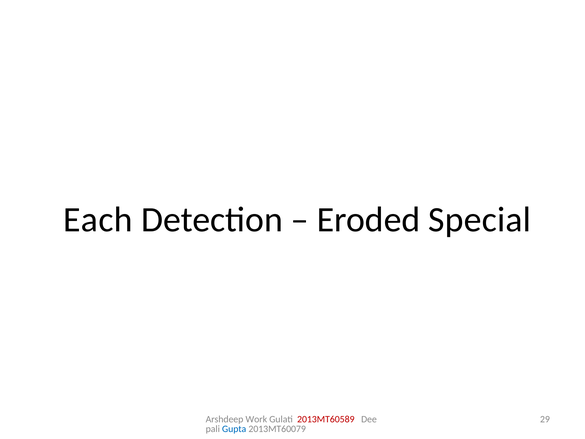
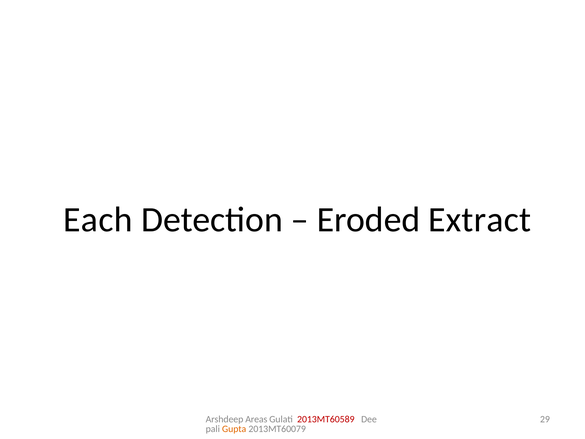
Special: Special -> Extract (480, 219)
Work: Work -> Areas (256, 419)
Gupta colour: blue -> orange (234, 429)
